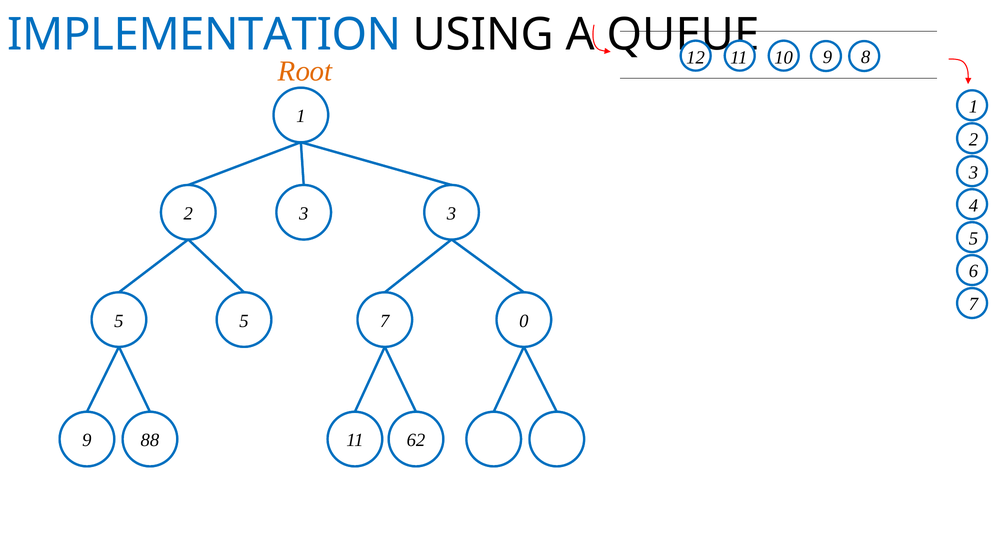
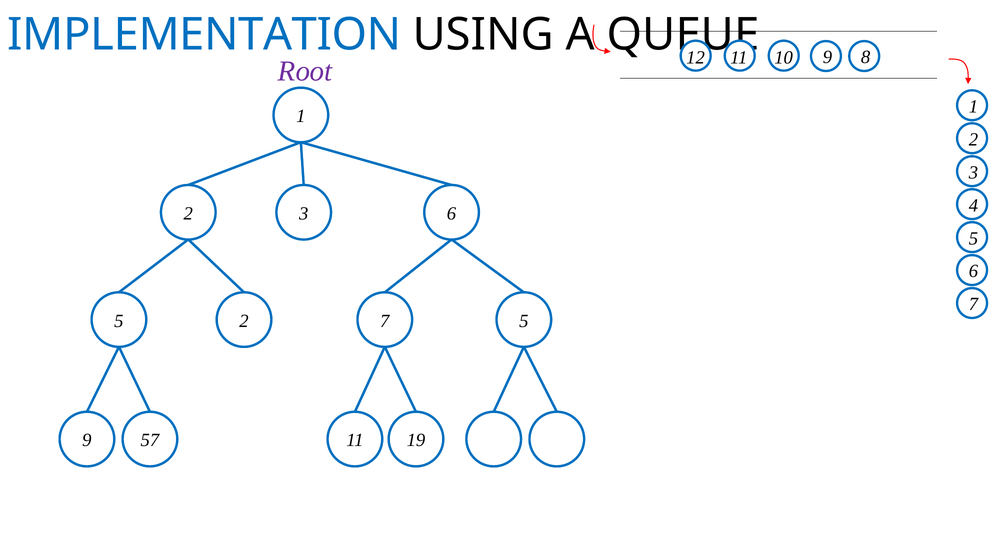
Root colour: orange -> purple (305, 71)
3: 3 -> 6 (452, 214)
5 5: 5 -> 2 (244, 321)
7 0: 0 -> 5 (524, 321)
88: 88 -> 57 (150, 441)
62: 62 -> 19 (416, 441)
